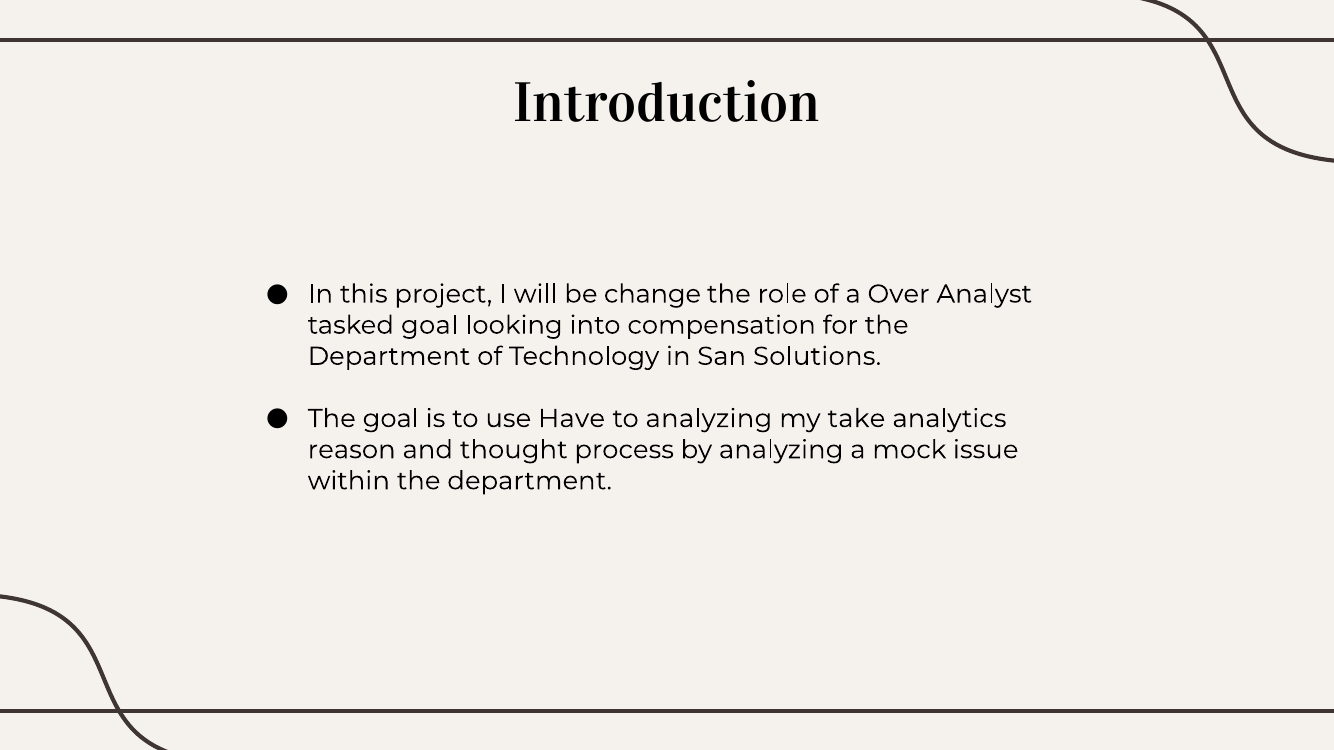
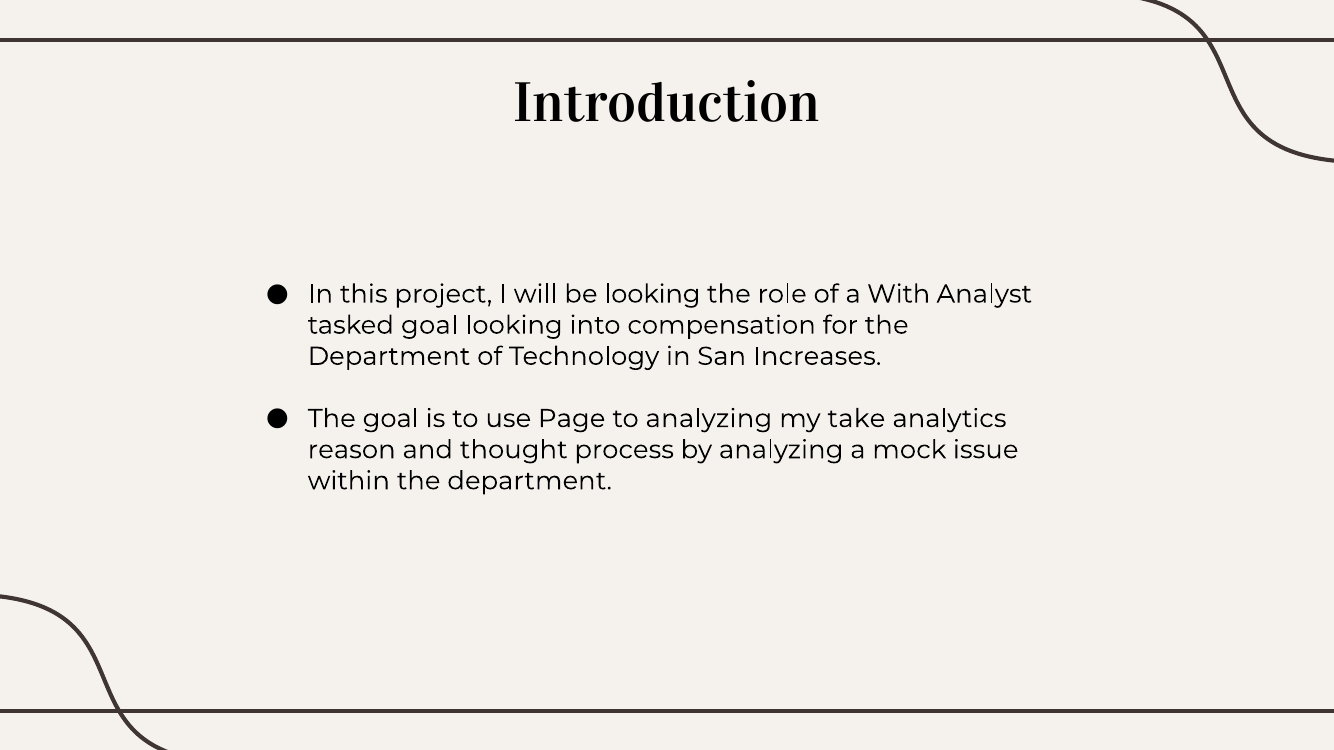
be change: change -> looking (652, 294)
Over: Over -> With (899, 294)
Solutions: Solutions -> Increases (817, 357)
Have: Have -> Page (572, 419)
